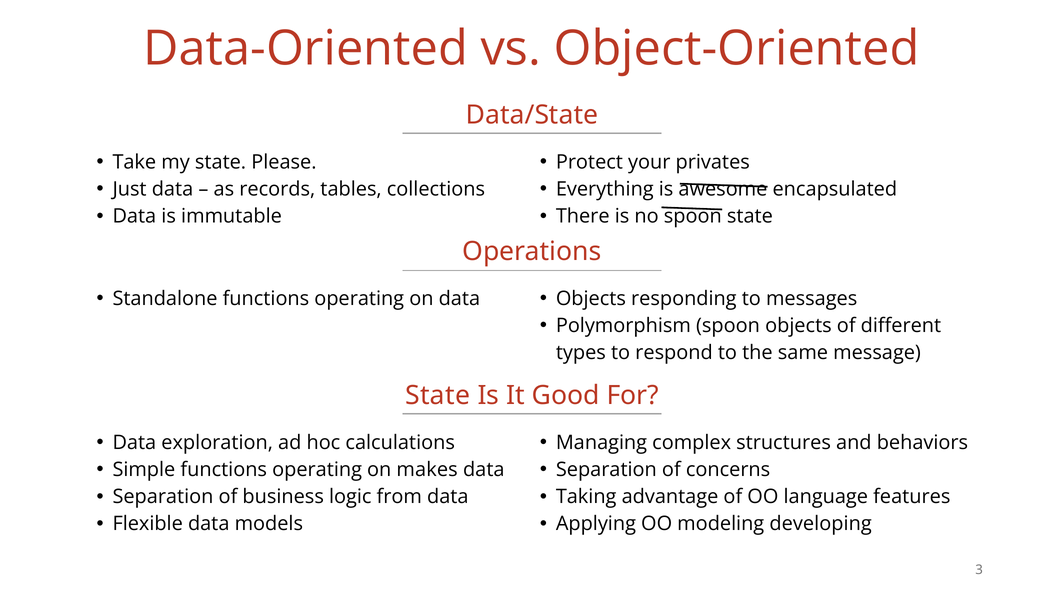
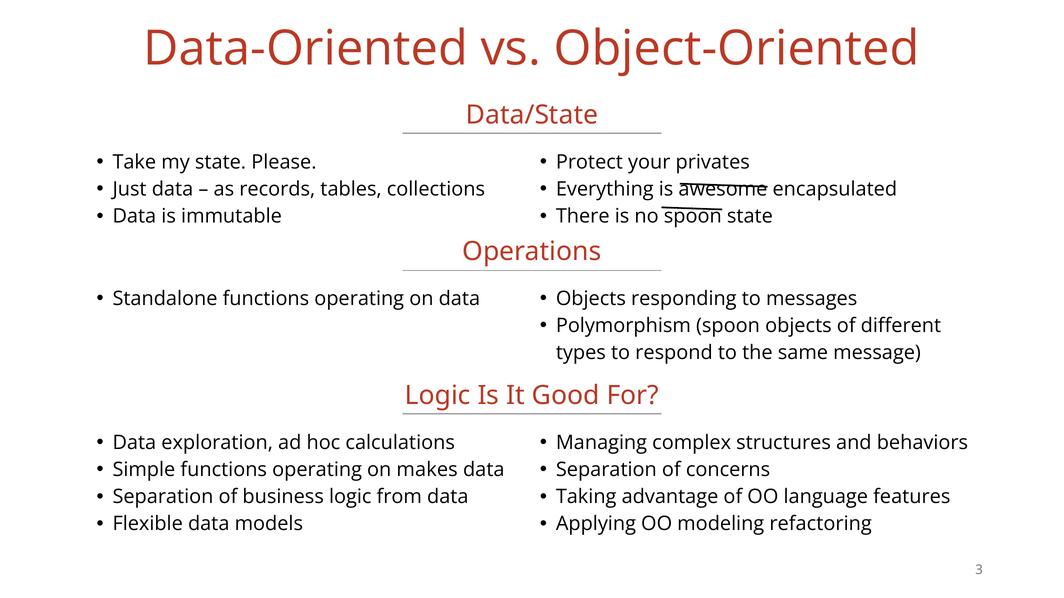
State: State -> Logic (438, 396)
developing: developing -> refactoring (821, 524)
